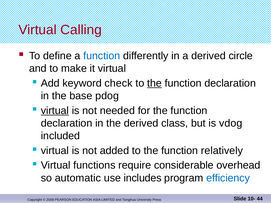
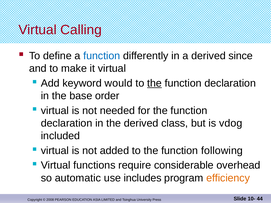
circle: circle -> since (241, 56)
check: check -> would (119, 83)
pdog: pdog -> order (107, 96)
virtual underline: present -> none (55, 111)
relatively: relatively -> following (222, 151)
efficiency colour: blue -> orange (228, 178)
